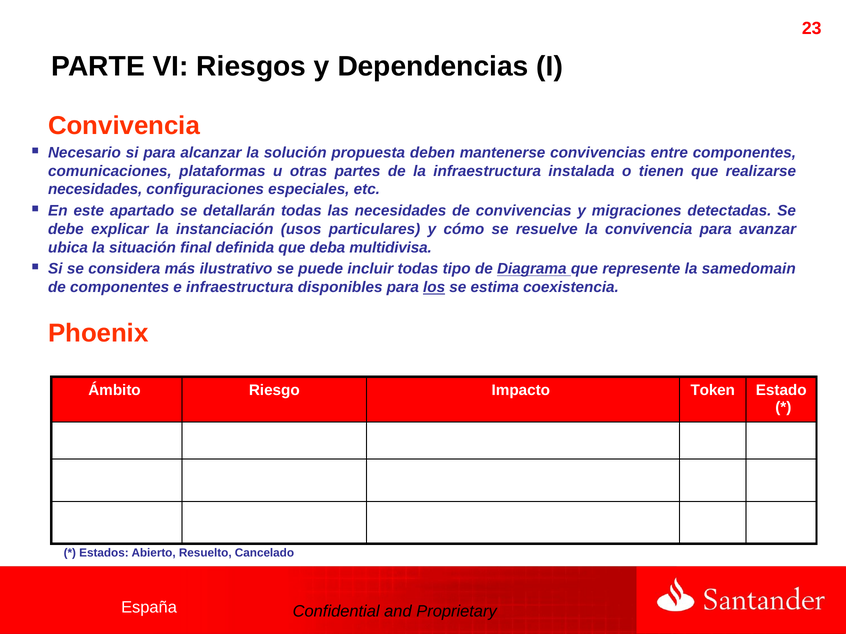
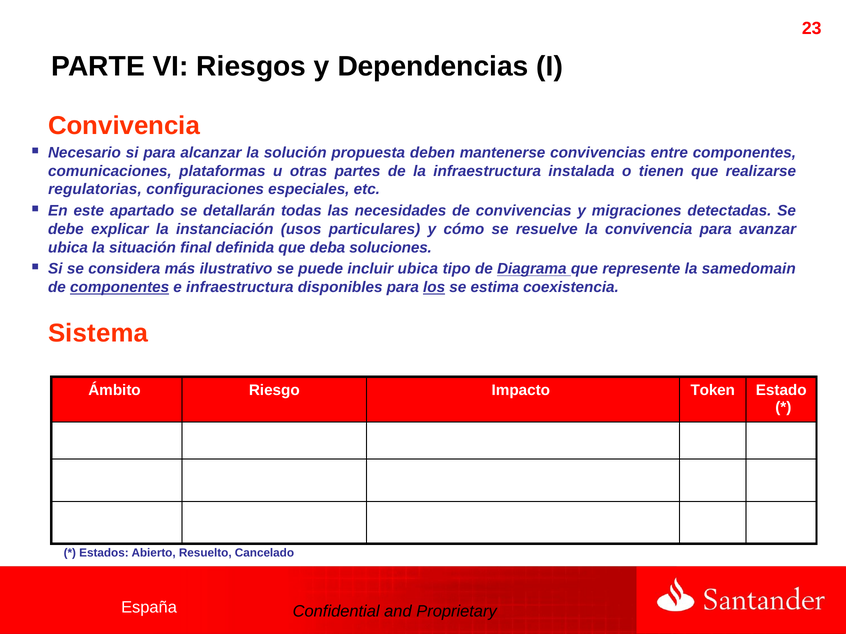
necesidades: necesidades -> regulatorias (95, 190)
multidivisa: multidivisa -> soluciones (391, 248)
incluir todas: todas -> ubica (418, 269)
componentes underline: none -> present (120, 287)
Phoenix: Phoenix -> Sistema (98, 334)
